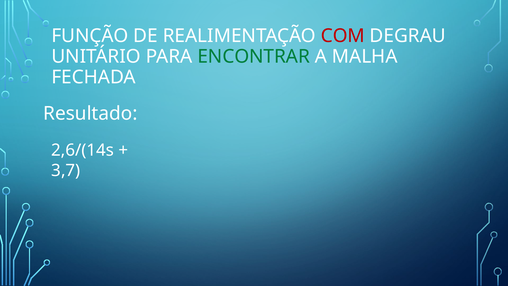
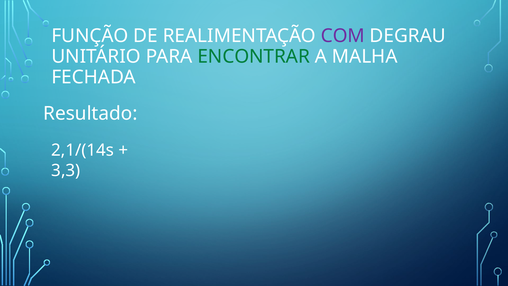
COM colour: red -> purple (343, 36)
2,6/(14s: 2,6/(14s -> 2,1/(14s (83, 150)
3,7: 3,7 -> 3,3 (66, 170)
